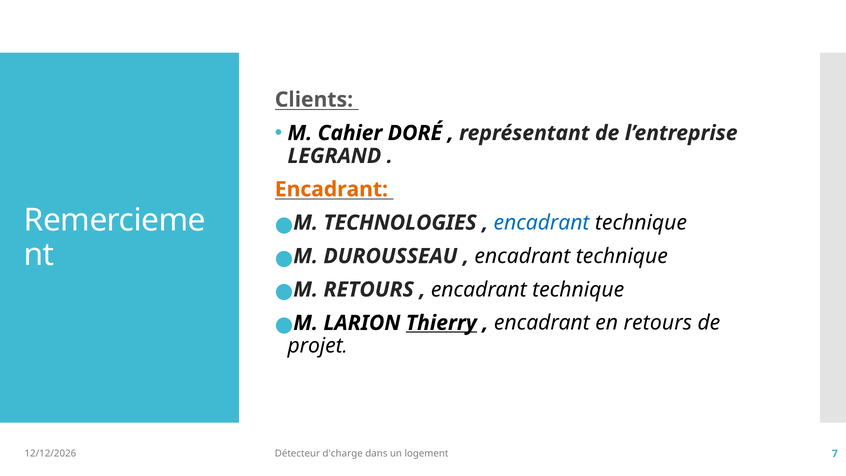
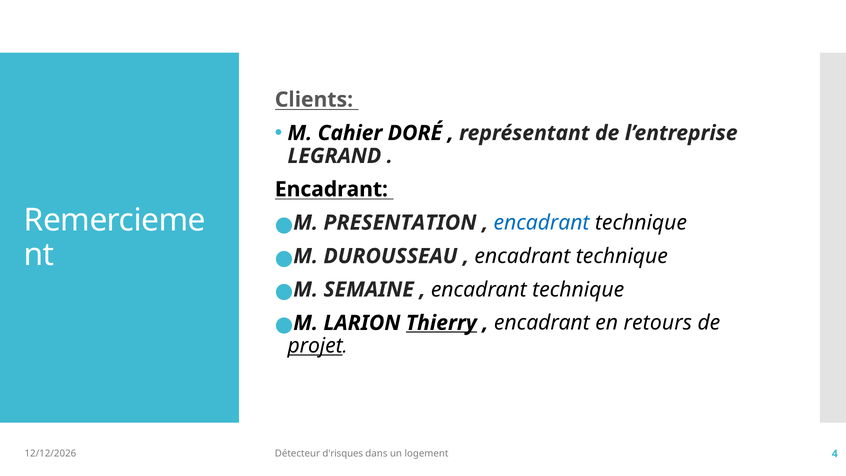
Encadrant colour: orange -> black (331, 189)
TECHNOLOGIES: TECHNOLOGIES -> PRESENTATION (400, 223)
M RETOURS: RETOURS -> SEMAINE (369, 289)
projet underline: none -> present (315, 346)
d'charge: d'charge -> d'risques (343, 454)
7: 7 -> 4 (835, 454)
